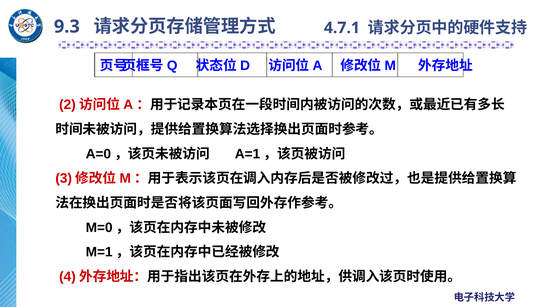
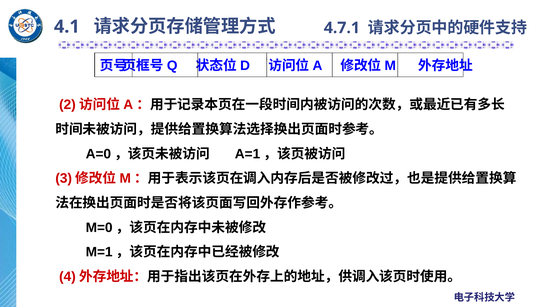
9.3: 9.3 -> 4.1 (67, 27)
